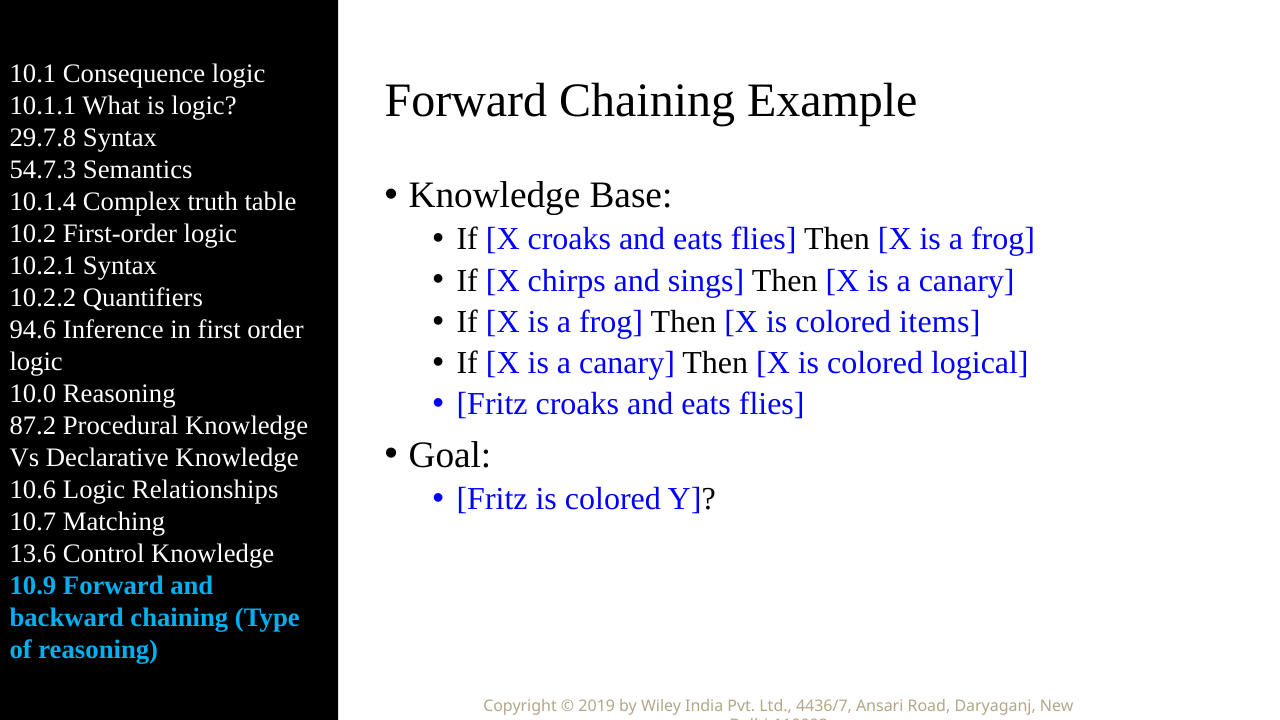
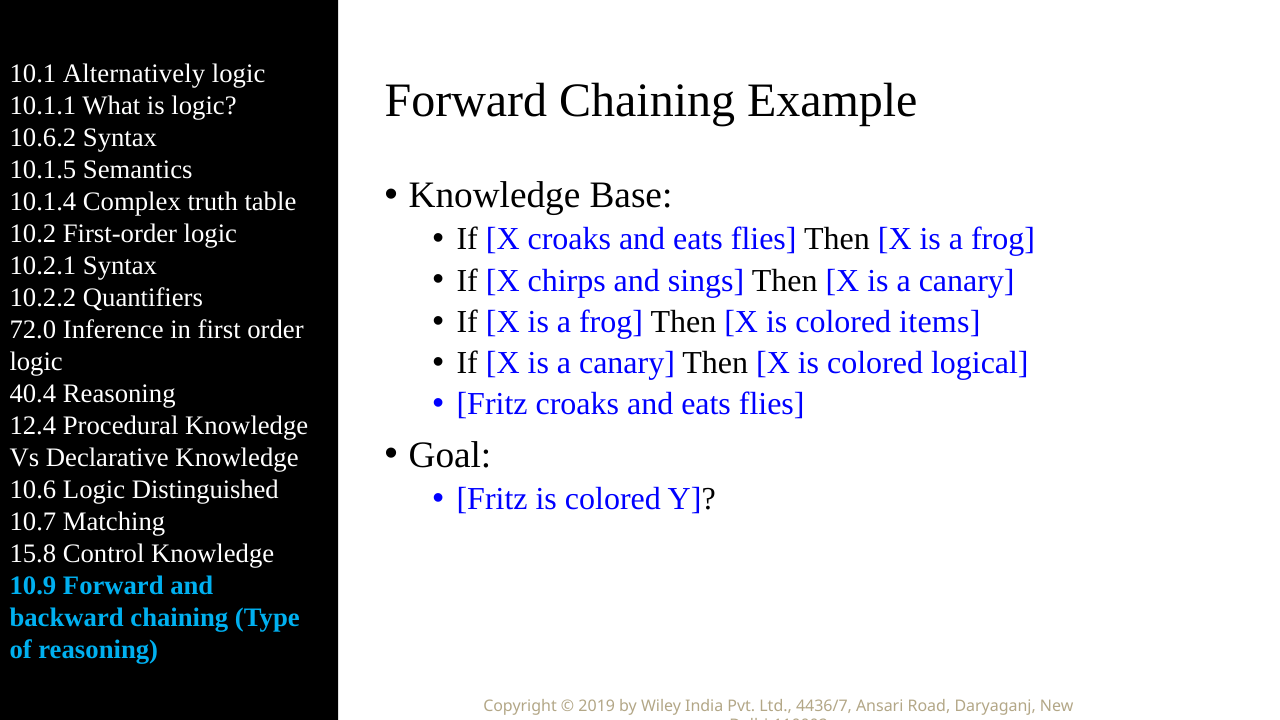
Consequence: Consequence -> Alternatively (134, 74)
29.7.8: 29.7.8 -> 10.6.2 (43, 138)
54.7.3: 54.7.3 -> 10.1.5 (43, 170)
94.6: 94.6 -> 72.0 (33, 330)
10.0: 10.0 -> 40.4 (33, 394)
87.2: 87.2 -> 12.4 (33, 426)
Relationships: Relationships -> Distinguished (205, 490)
13.6: 13.6 -> 15.8 (33, 554)
